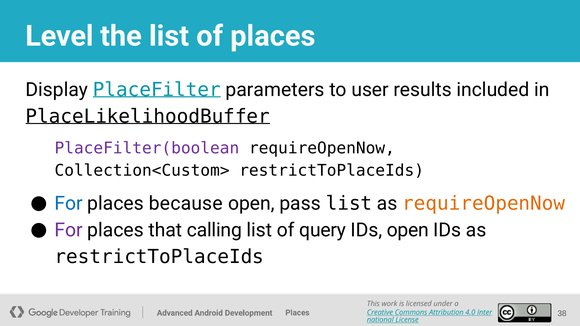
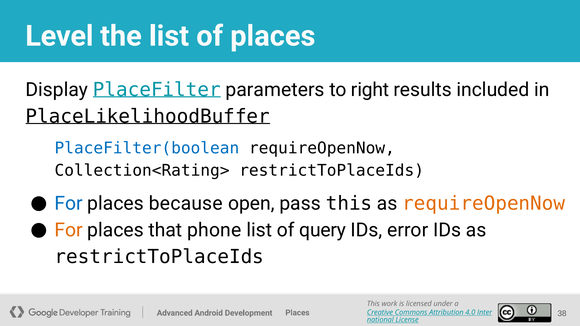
user: user -> right (370, 90)
PlaceFilter(boolean colour: purple -> blue (147, 148)
Collection<Custom>: Collection<Custom> -> Collection<Rating> (142, 171)
pass list: list -> this (349, 204)
For colour: purple -> orange (69, 230)
calling: calling -> phone (214, 230)
IDs open: open -> error (408, 230)
